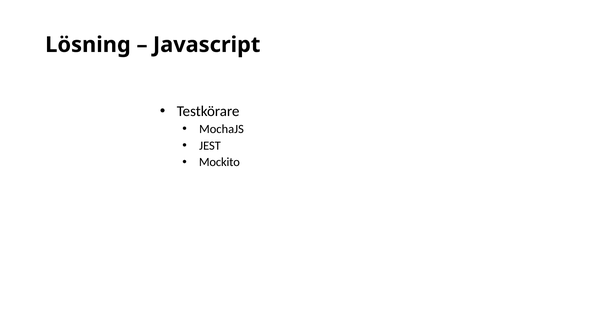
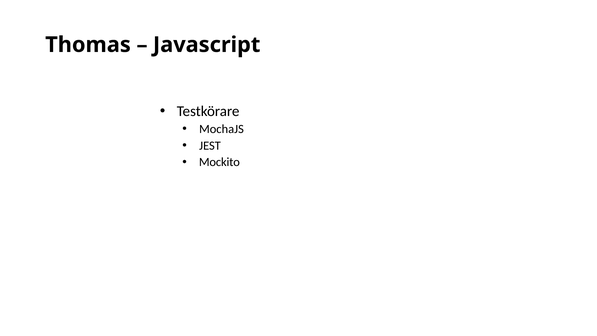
Lösning: Lösning -> Thomas (88, 45)
